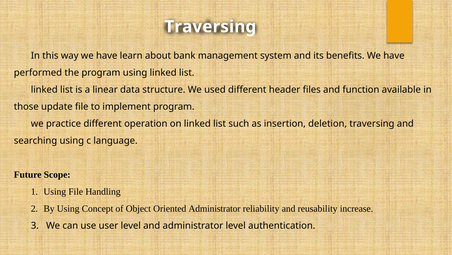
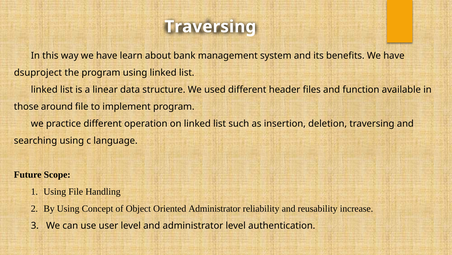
performed: performed -> dsuproject (38, 72)
update: update -> around (57, 106)
